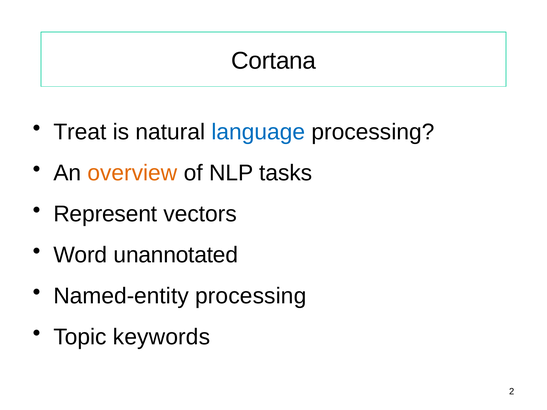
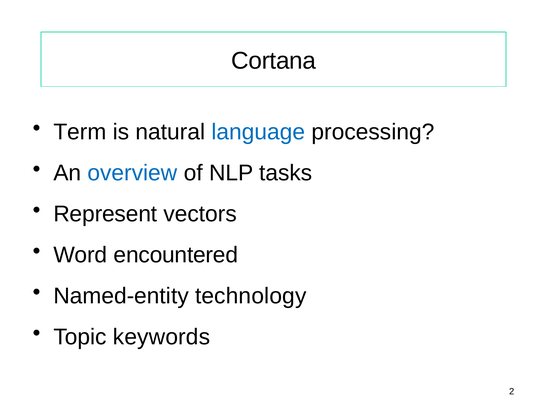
Treat: Treat -> Term (80, 132)
overview colour: orange -> blue (132, 173)
unannotated: unannotated -> encountered (176, 255)
Named-entity processing: processing -> technology (251, 296)
